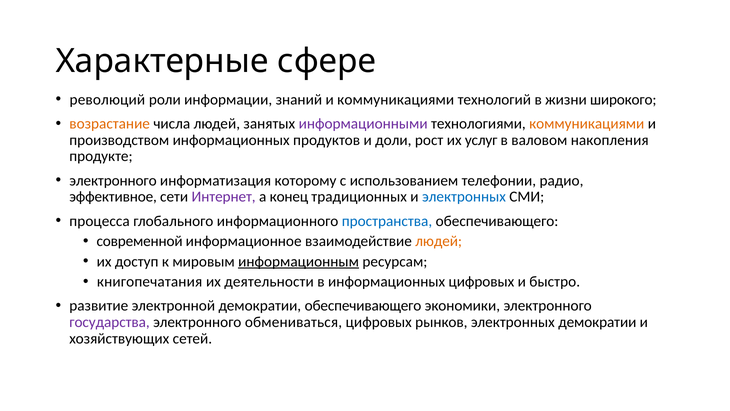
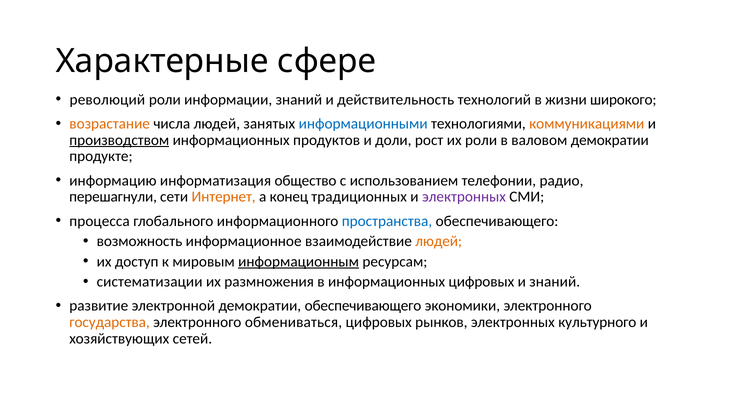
и коммуникациями: коммуникациями -> действительность (396, 99)
информационными colour: purple -> blue (363, 123)
производством underline: none -> present (119, 140)
их услуг: услуг -> роли (481, 140)
валовом накопления: накопления -> демократии (610, 140)
электронного: электронного -> информацию (113, 180)
которому: которому -> общество (306, 180)
эффективное: эффективное -> перешагнули (113, 197)
Интернет colour: purple -> orange (224, 197)
электронных colour: blue -> purple (464, 197)
современной: современной -> возможность (140, 241)
книгопечатания: книгопечатания -> систематизации (150, 281)
деятельности: деятельности -> размножения (269, 281)
и быстро: быстро -> знаний (555, 281)
государства colour: purple -> orange (110, 322)
электронных демократии: демократии -> культурного (597, 322)
